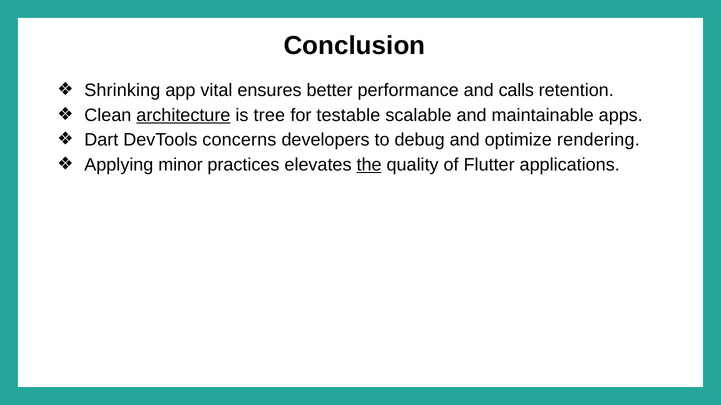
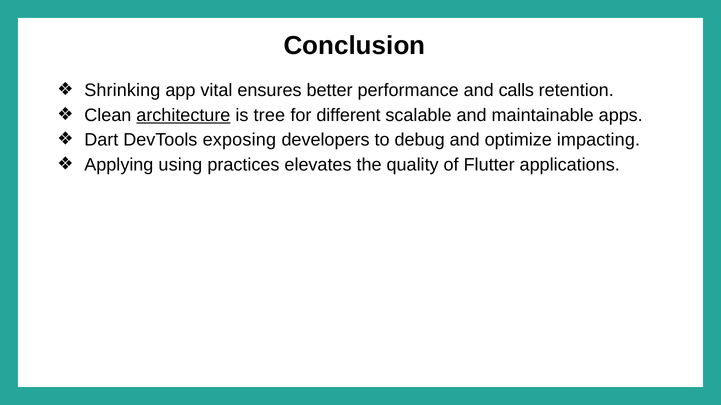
testable: testable -> different (349, 115)
concerns: concerns -> exposing (239, 140)
rendering: rendering -> impacting (598, 140)
minor: minor -> using (180, 165)
the underline: present -> none (369, 165)
